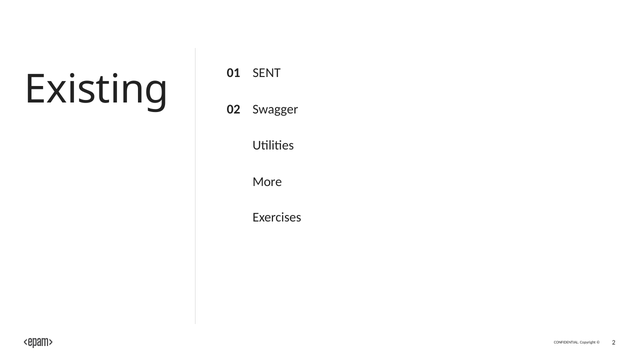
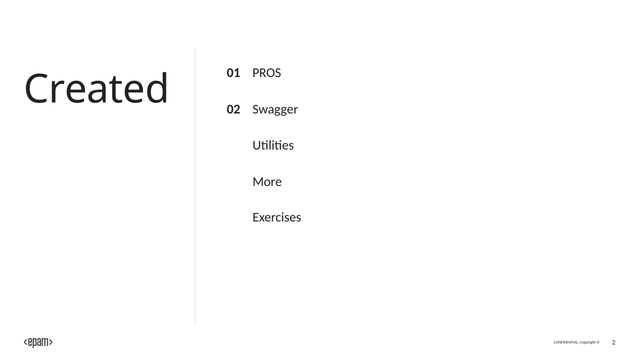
SENT: SENT -> PROS (267, 73)
Existing: Existing -> Created (97, 89)
